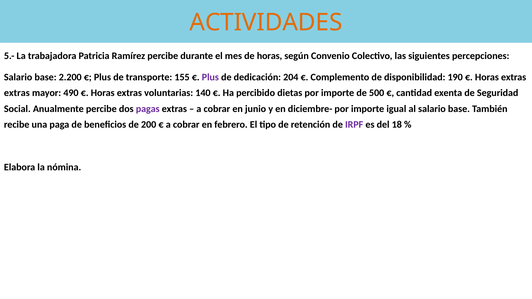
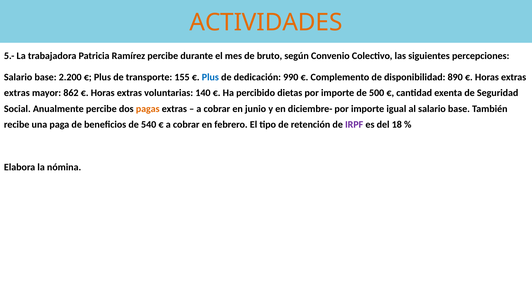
de horas: horas -> bruto (270, 56)
Plus colour: purple -> blue (210, 77)
204: 204 -> 990 (291, 77)
190: 190 -> 890 (455, 77)
490: 490 -> 862 (71, 93)
pagas colour: purple -> orange (148, 109)
200: 200 -> 540 (149, 125)
